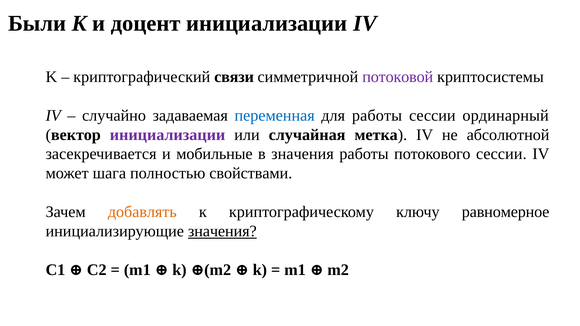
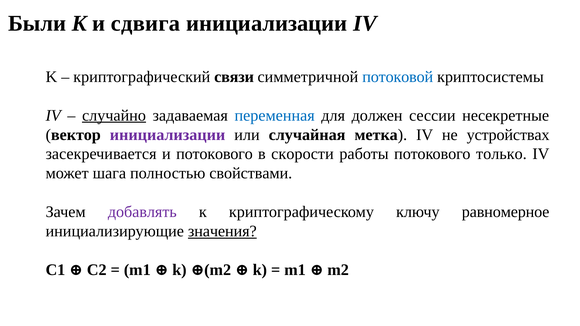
доцент: доцент -> сдвига (146, 23)
потоковой colour: purple -> blue (398, 77)
случайно underline: none -> present (114, 115)
для работы: работы -> должен (377, 115)
ординарный: ординарный -> несекретные (506, 115)
абсолютной: абсолютной -> устройствах (508, 135)
и мобильные: мобильные -> потокового (214, 154)
в значения: значения -> скорости (302, 154)
потокового сессии: сессии -> только (501, 154)
добавлять colour: orange -> purple (142, 212)
